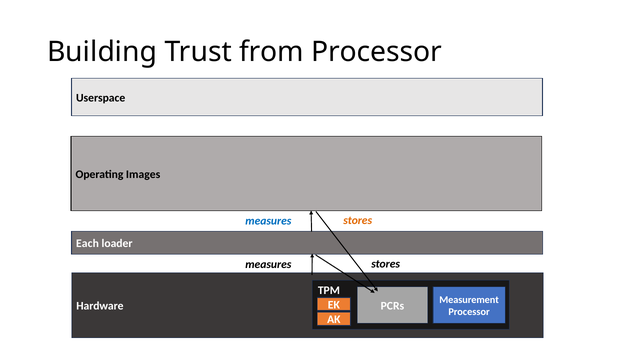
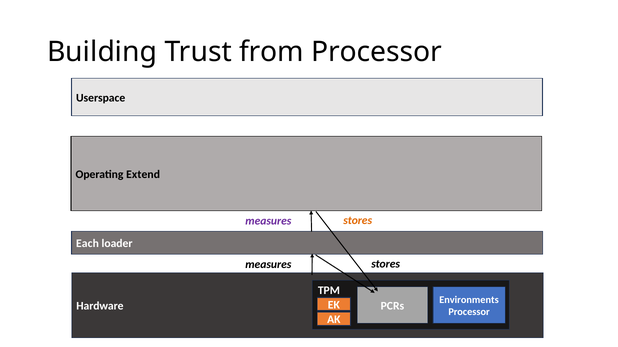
Images: Images -> Extend (143, 175)
measures colour: blue -> purple (268, 221)
Measurement: Measurement -> Environments (469, 300)
